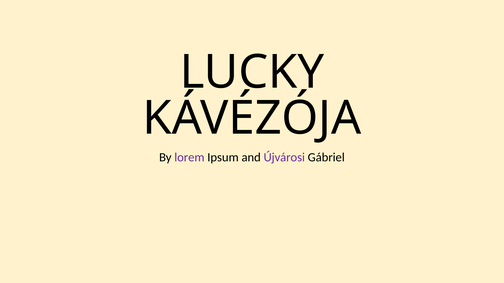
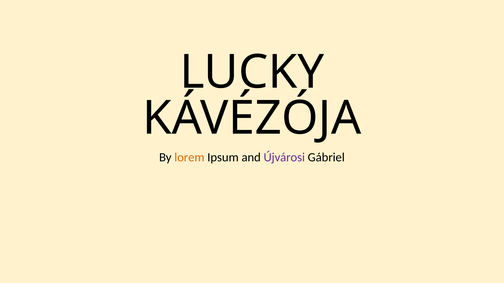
lorem colour: purple -> orange (189, 158)
